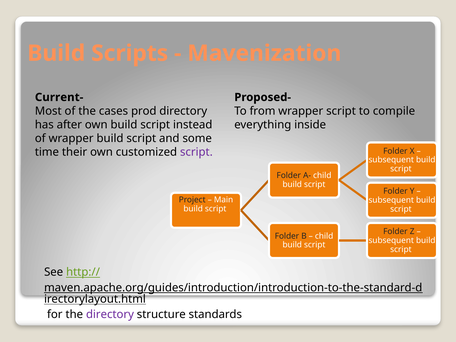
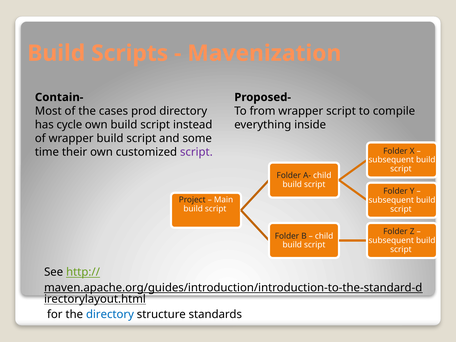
Current-: Current- -> Contain- (59, 97)
after: after -> cycle (69, 125)
directory colour: purple -> blue (110, 314)
